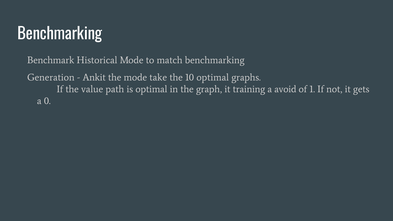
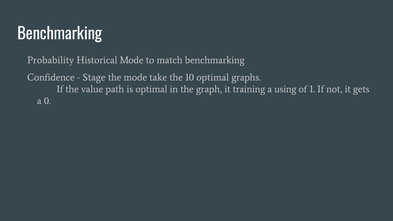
Benchmark: Benchmark -> Probability (51, 60)
Generation: Generation -> Confidence (51, 77)
Ankit: Ankit -> Stage (94, 77)
avoid: avoid -> using (285, 89)
